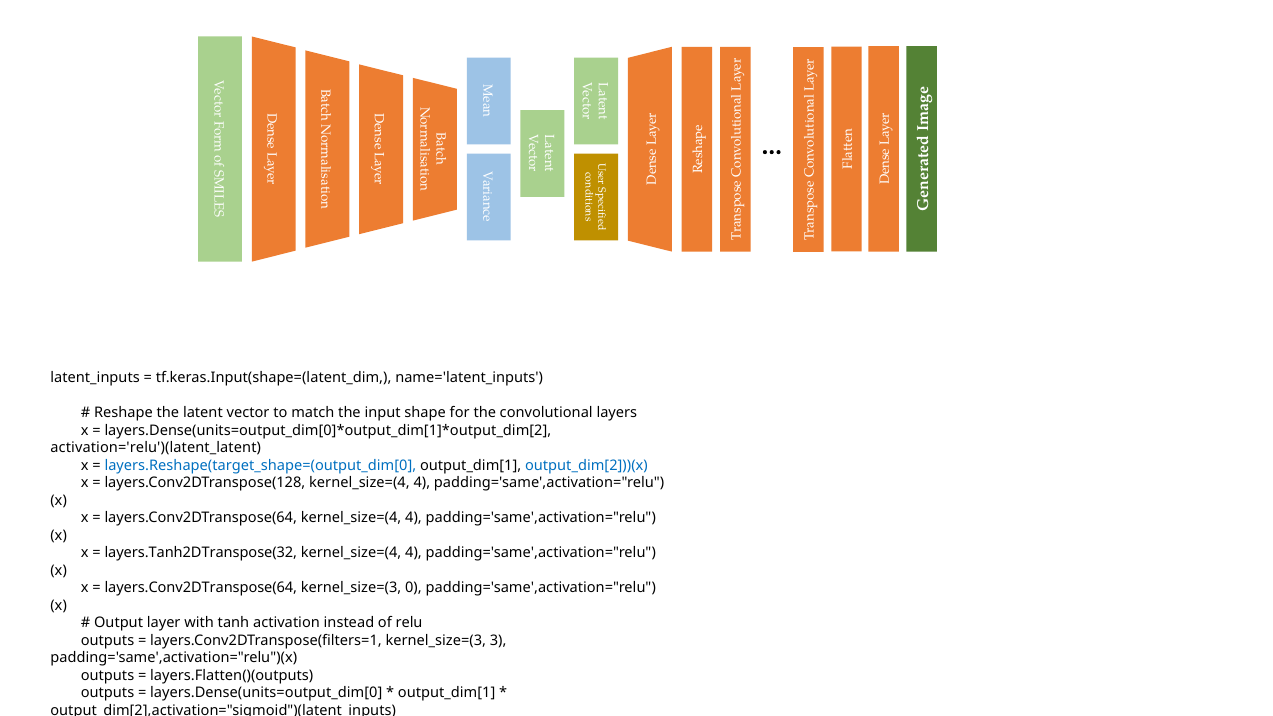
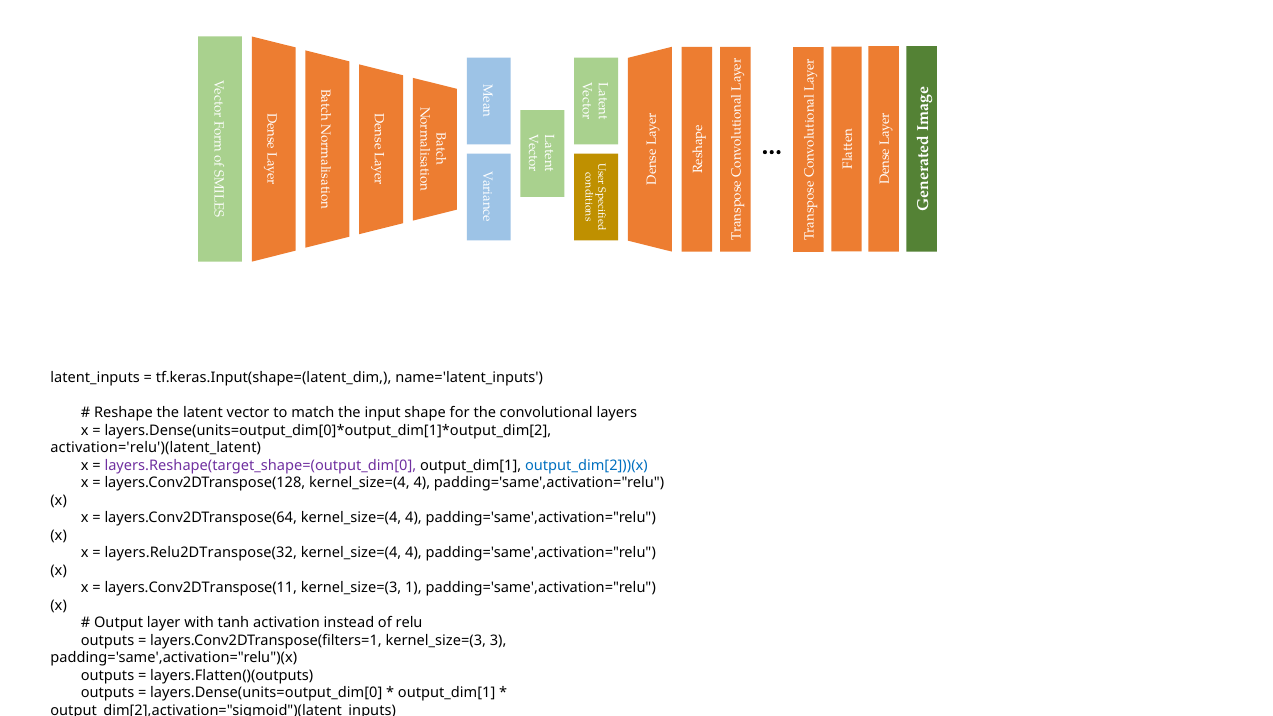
layers.Reshape(target_shape=(output_dim[0 colour: blue -> purple (260, 465)
layers.Tanh2DTranspose(32: layers.Tanh2DTranspose(32 -> layers.Relu2DTranspose(32 (201, 553)
layers.Conv2DTranspose(64: layers.Conv2DTranspose(64 -> layers.Conv2DTranspose(11 (201, 588)
0: 0 -> 1 (413, 588)
